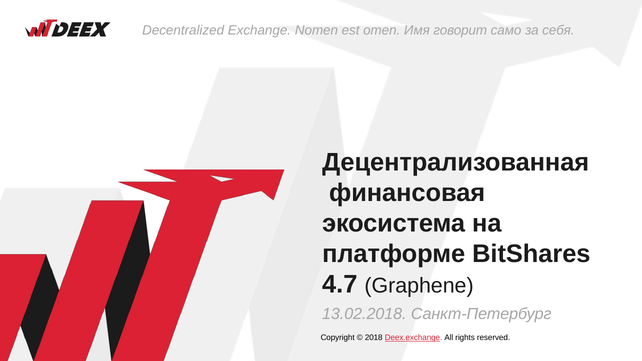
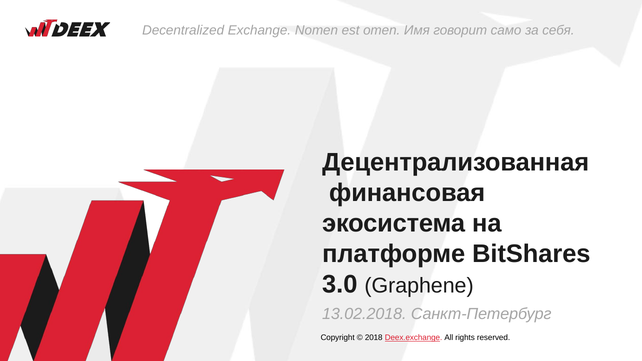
4.7: 4.7 -> 3.0 (340, 284)
